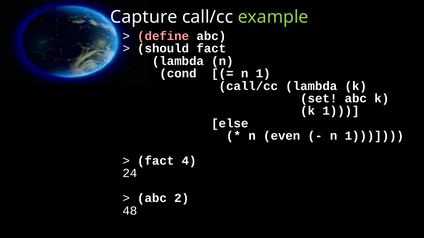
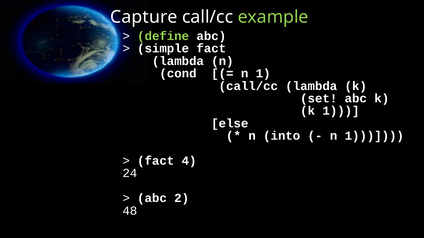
define colour: pink -> light green (163, 36)
should: should -> simple (163, 49)
even: even -> into (282, 136)
